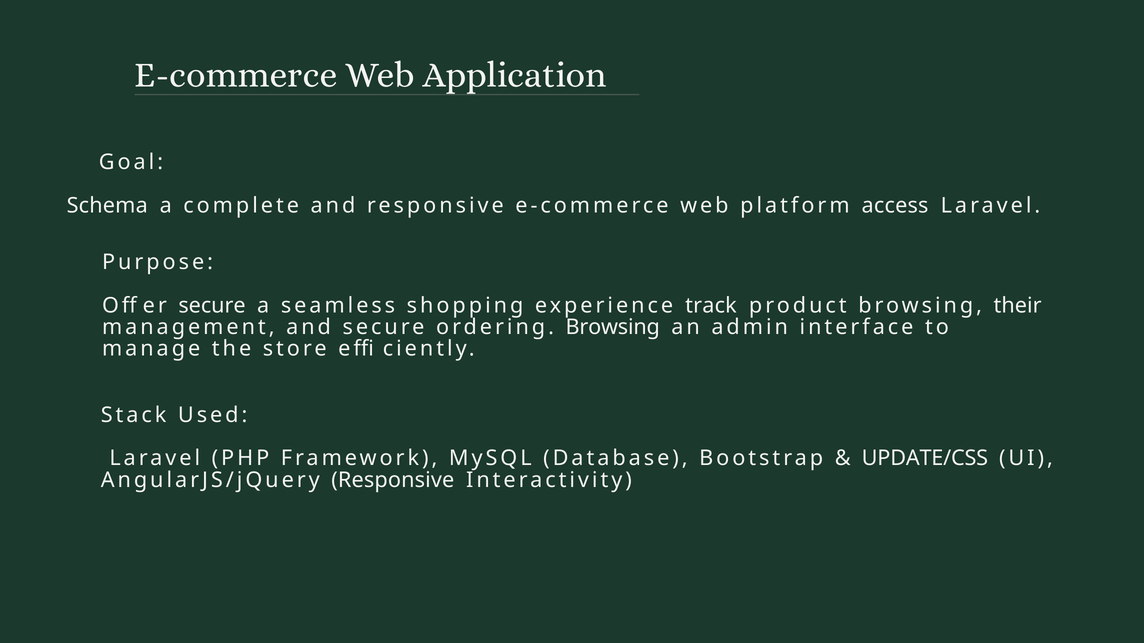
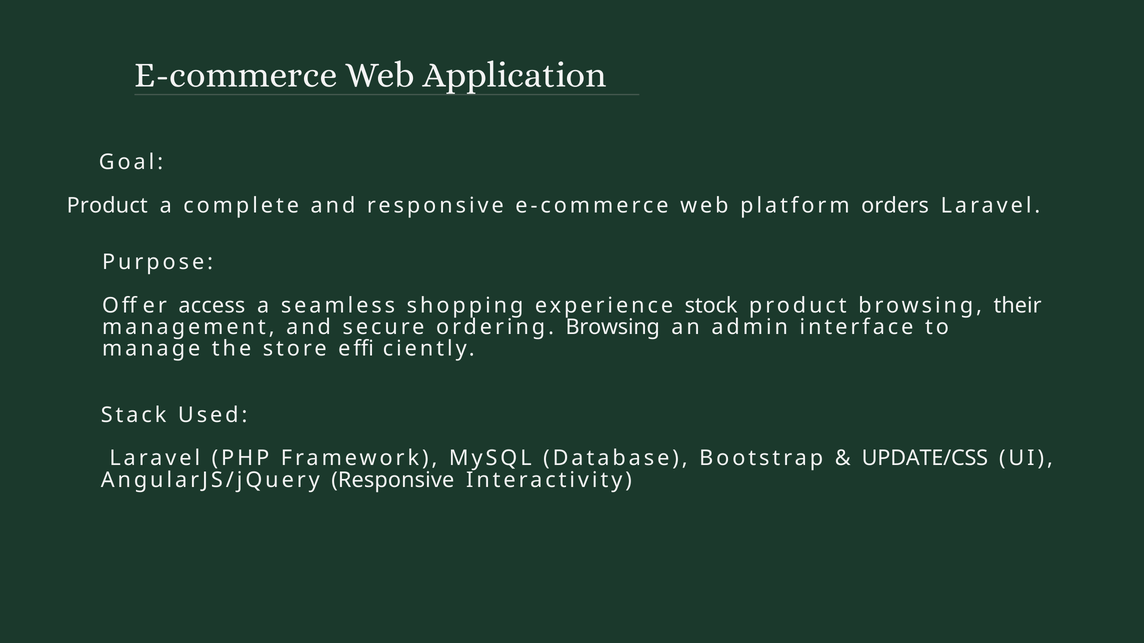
Schema: Schema -> Product (107, 206)
access: access -> orders (895, 206)
secure: secure -> access (212, 306)
track: track -> stock (711, 306)
